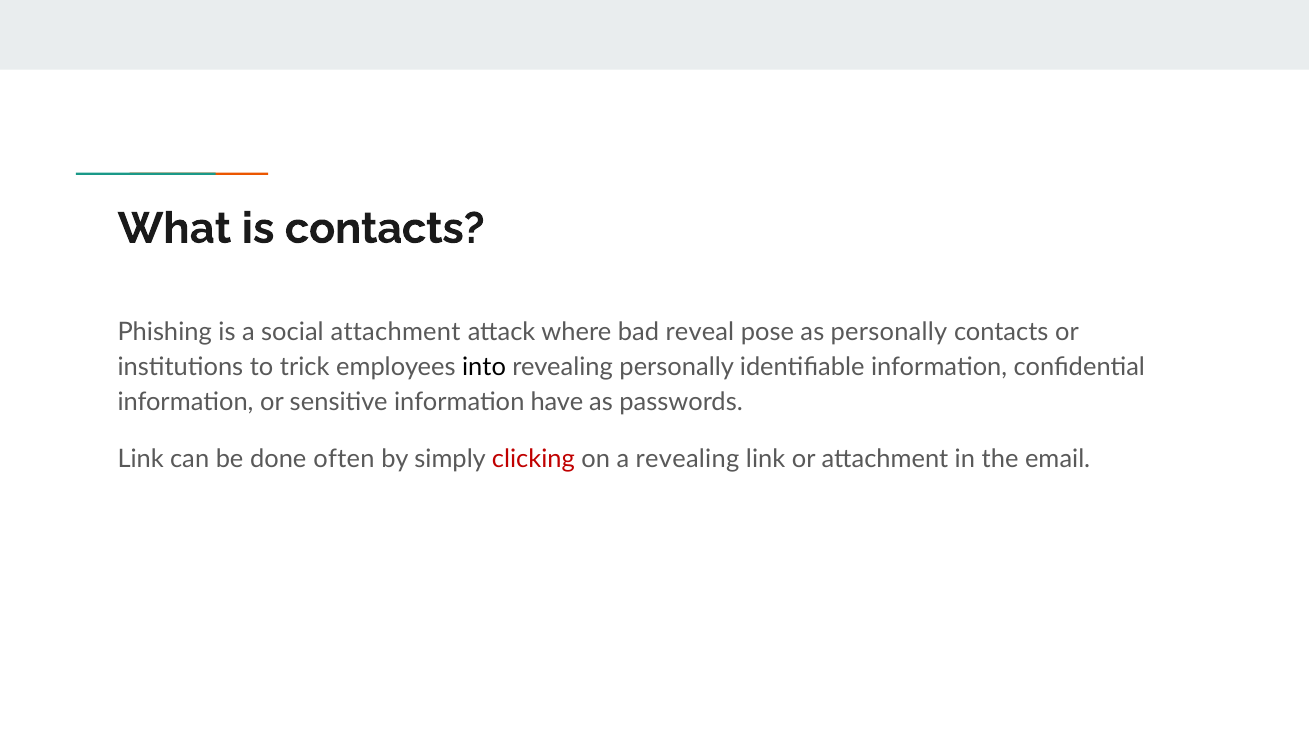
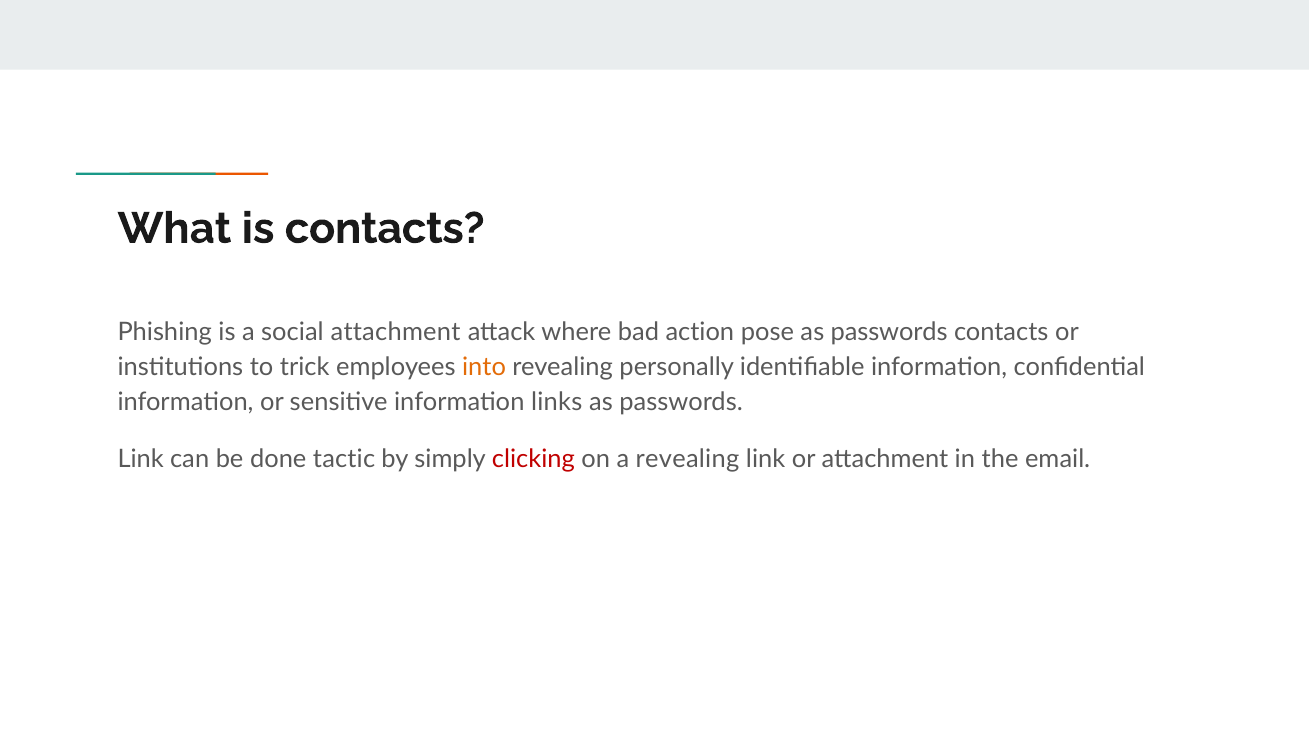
reveal: reveal -> action (700, 332)
pose as personally: personally -> passwords (889, 332)
into colour: black -> orange (484, 367)
have: have -> links (557, 402)
often: often -> tactic (344, 459)
